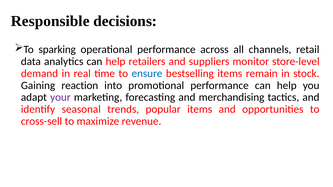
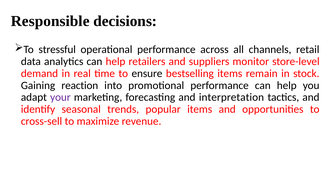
sparking: sparking -> stressful (57, 50)
ensure colour: blue -> black (147, 73)
merchandising: merchandising -> interpretation (231, 97)
